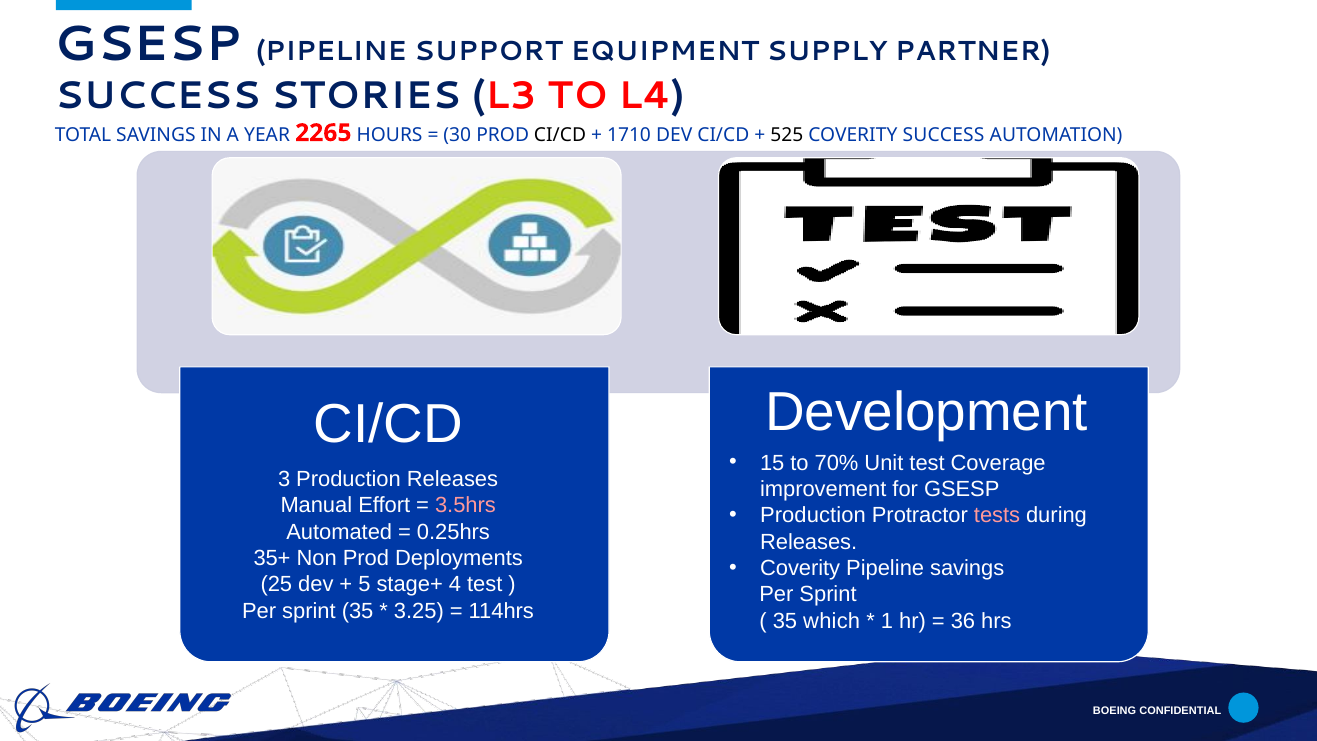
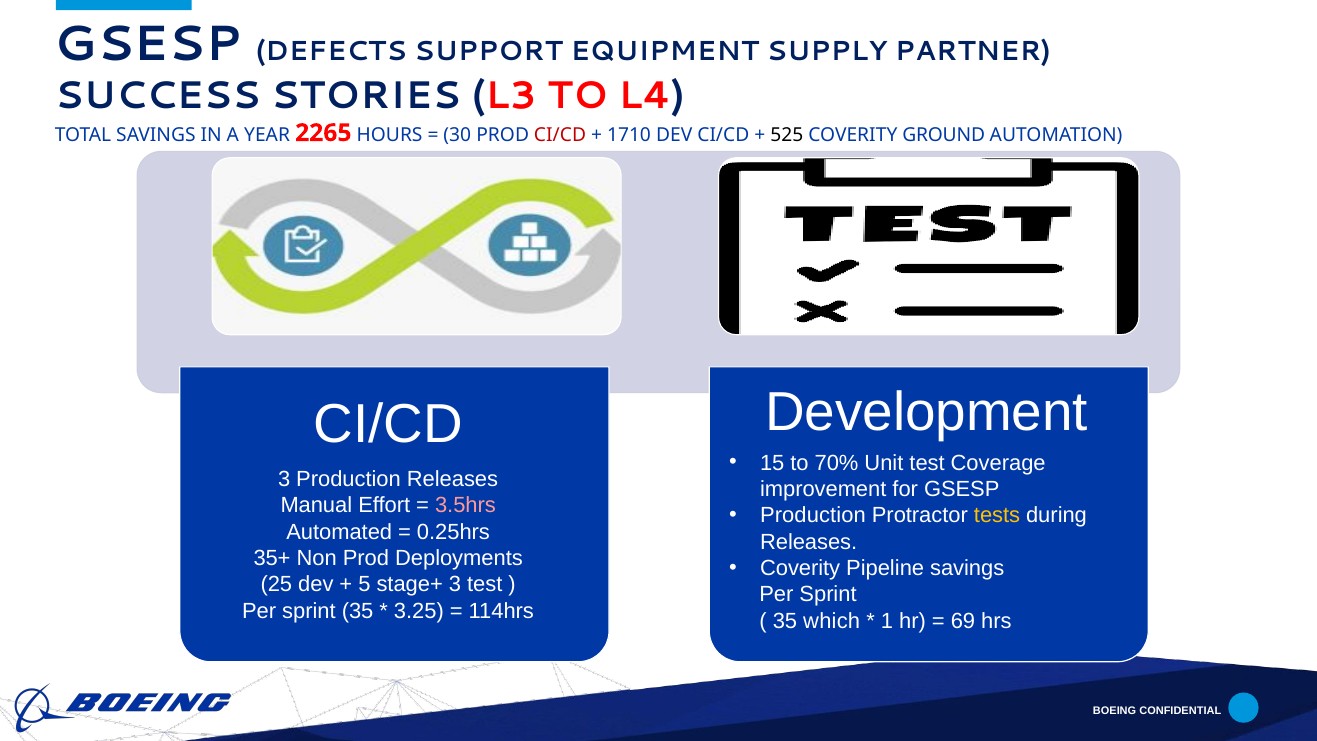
GSESP PIPELINE: PIPELINE -> DEFECTS (331, 51)
CI/CD colour: black -> red (560, 135)
COVERITY SUCCESS: SUCCESS -> GROUND (944, 135)
tests colour: pink -> yellow (997, 515)
stage+ 4: 4 -> 3 (455, 584)
36: 36 -> 69 (963, 621)
